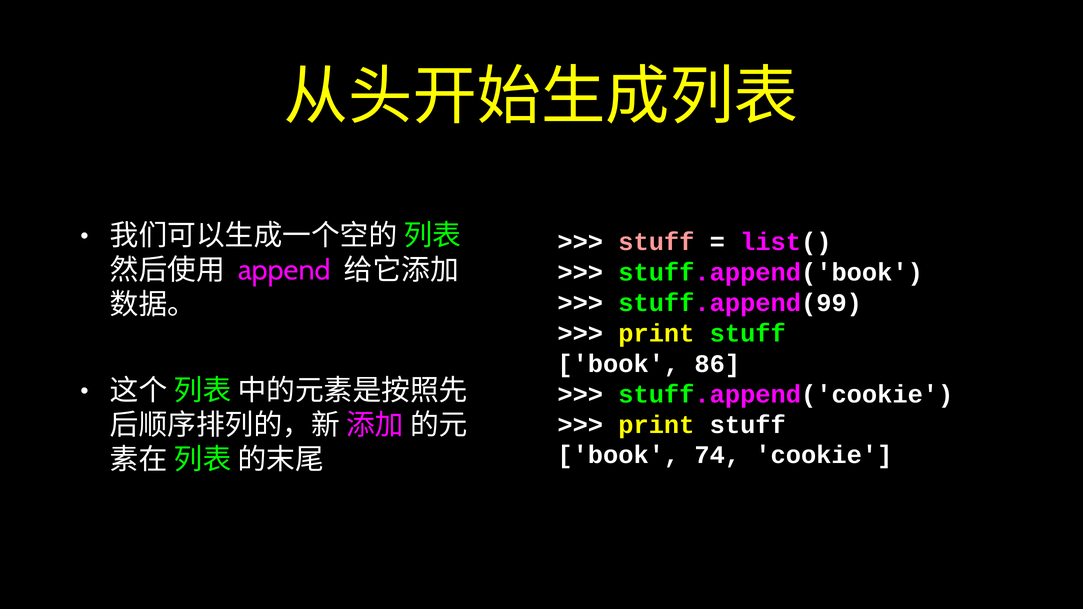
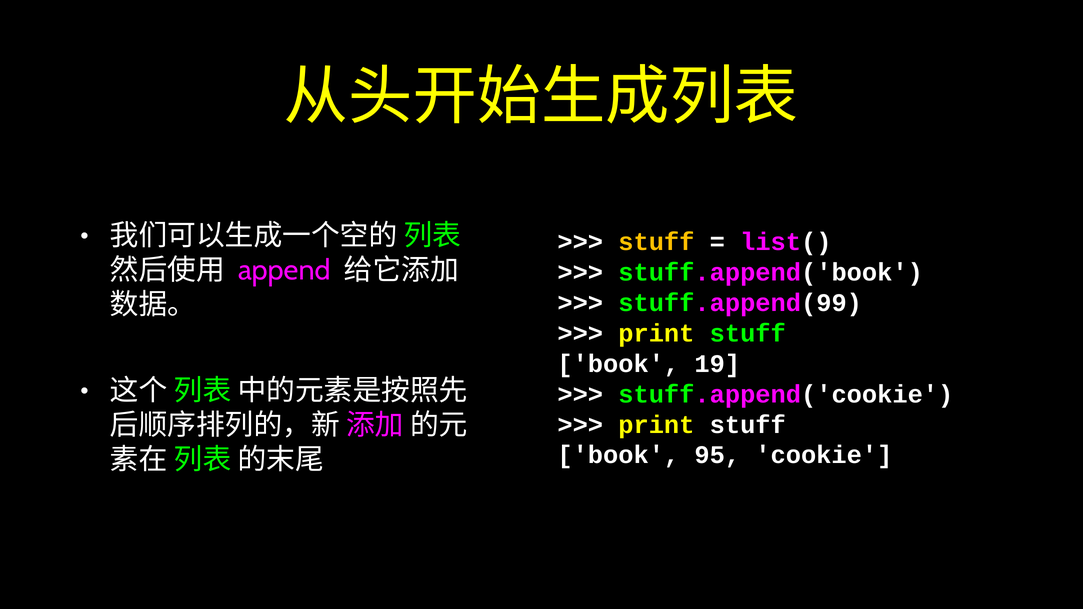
stuff colour: pink -> yellow (656, 242)
86: 86 -> 19 (717, 364)
74: 74 -> 95 (717, 455)
